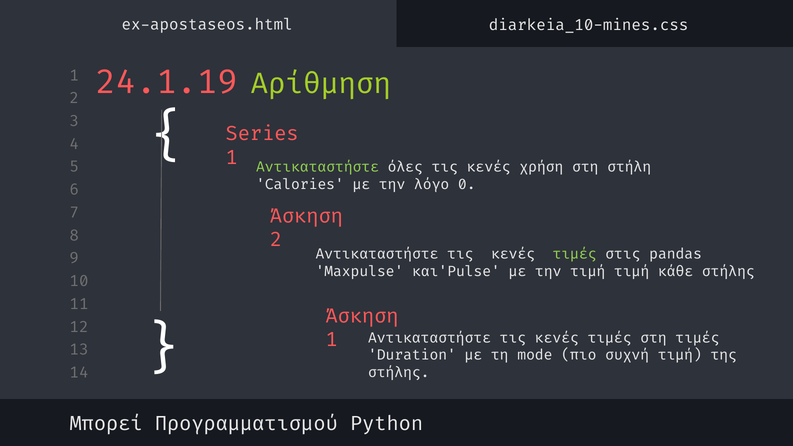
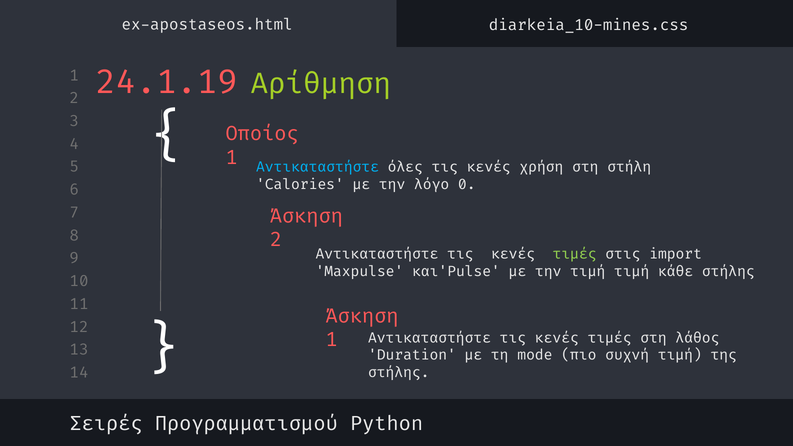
Series: Series -> Οποίος (262, 134)
Αντικαταστήστε colour: light green -> light blue (318, 167)
pandas: pandas -> import (676, 254)
στη τιμές: τιμές -> λάθος (697, 338)
Μπορεί: Μπορεί -> Σειρές (106, 424)
